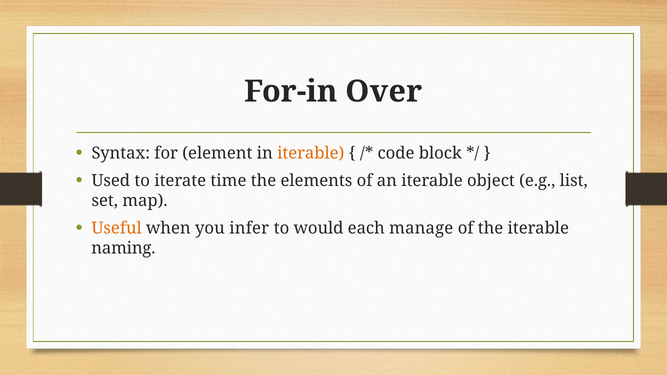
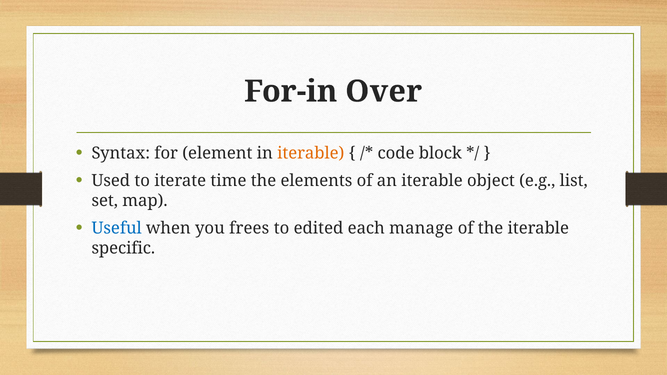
Useful colour: orange -> blue (117, 229)
infer: infer -> frees (249, 229)
would: would -> edited (318, 229)
naming: naming -> specific (123, 249)
